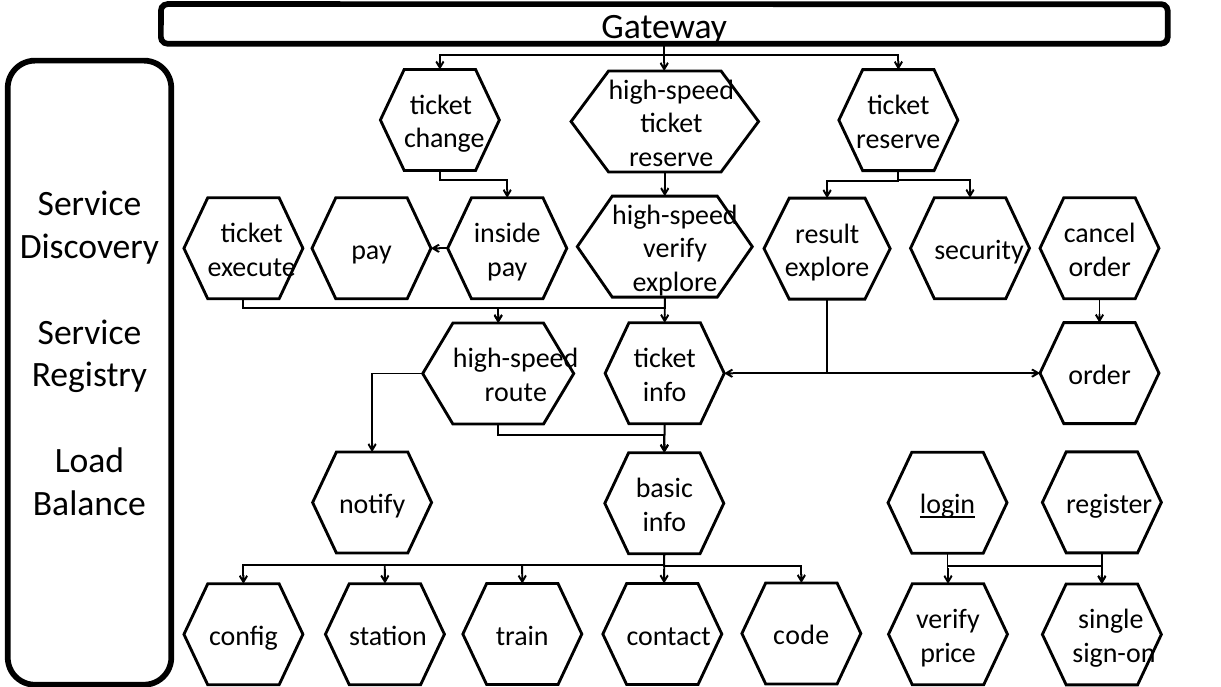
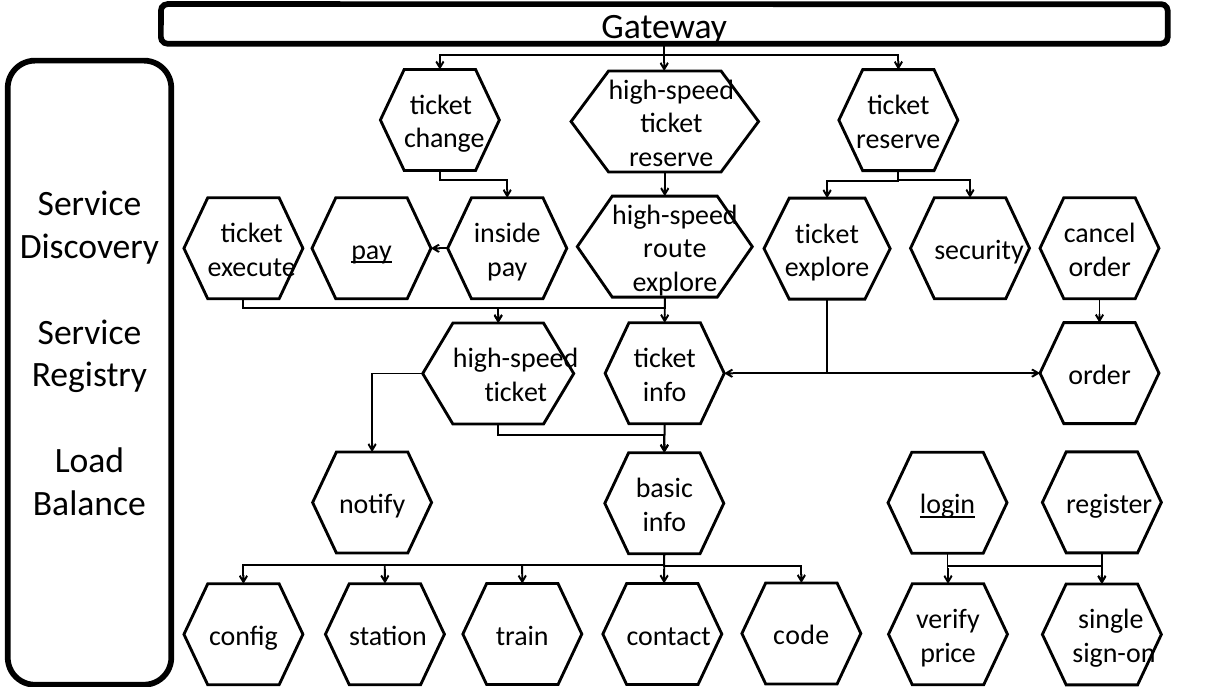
result: result -> ticket (827, 234)
verify: verify -> route (675, 249)
pay underline: none -> present (372, 250)
route: route -> ticket (516, 392)
